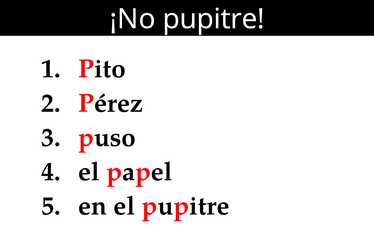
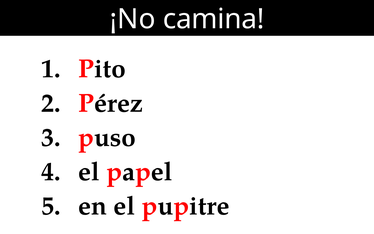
¡No pupitre: pupitre -> camina (214, 19)
